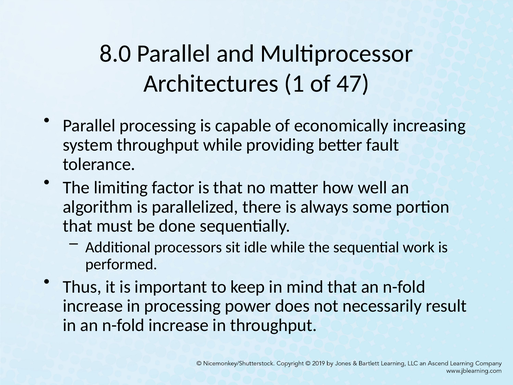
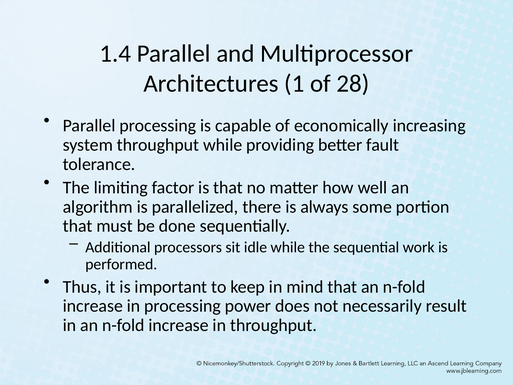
8.0: 8.0 -> 1.4 (115, 53)
47: 47 -> 28 (353, 83)
